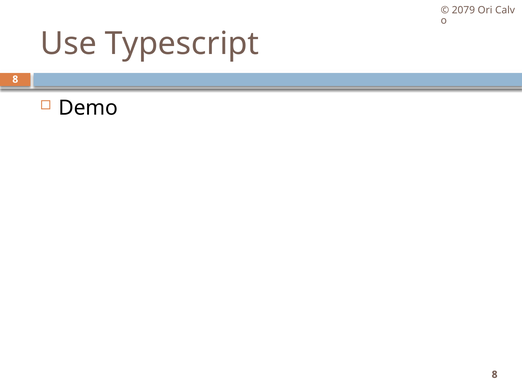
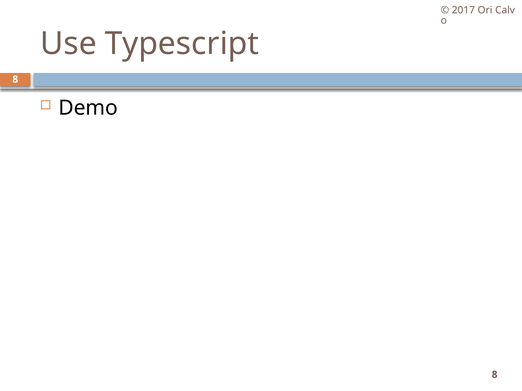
2079: 2079 -> 2017 (463, 10)
